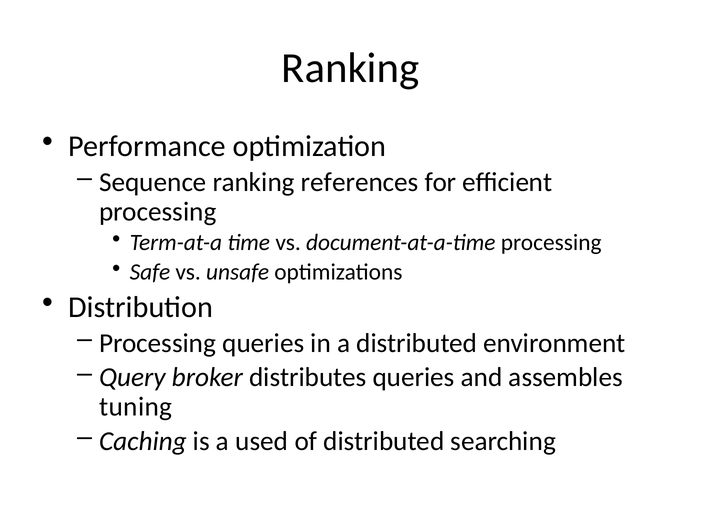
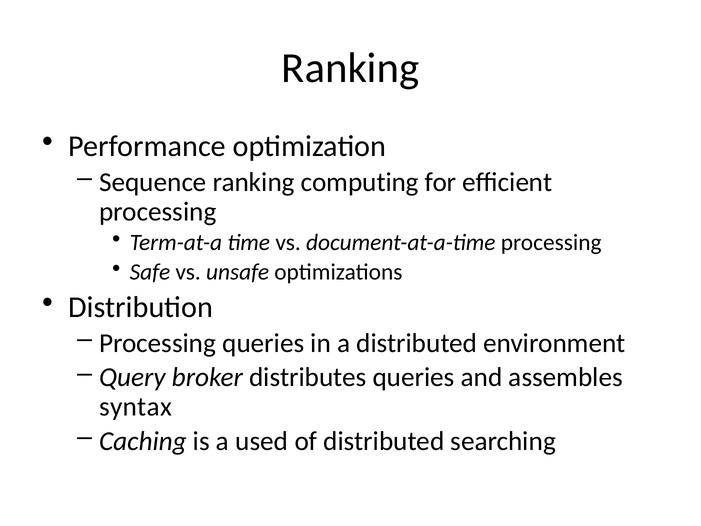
references: references -> computing (360, 182)
tuning: tuning -> syntax (136, 407)
